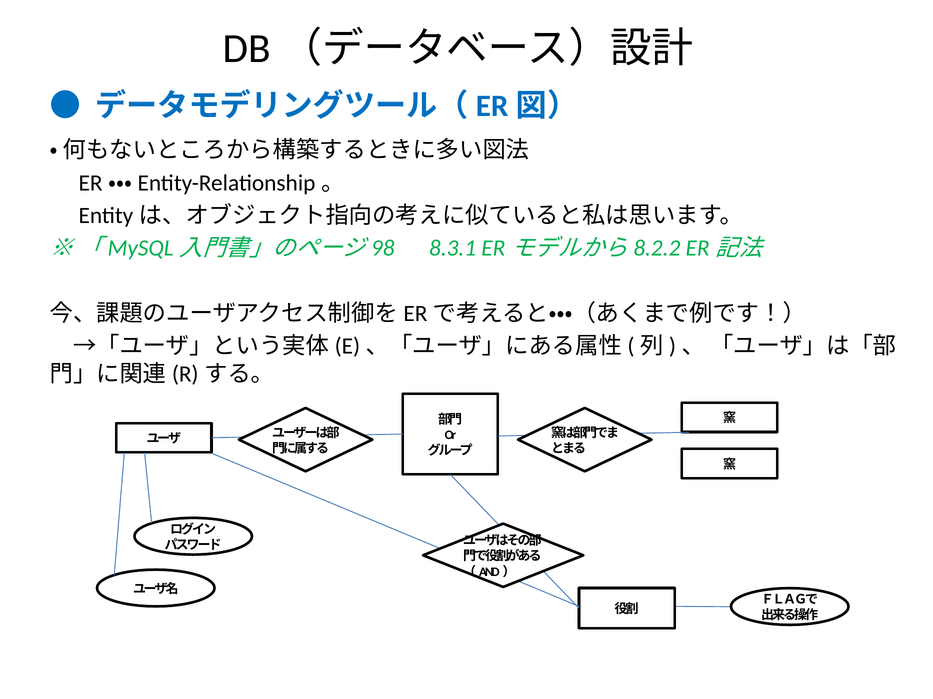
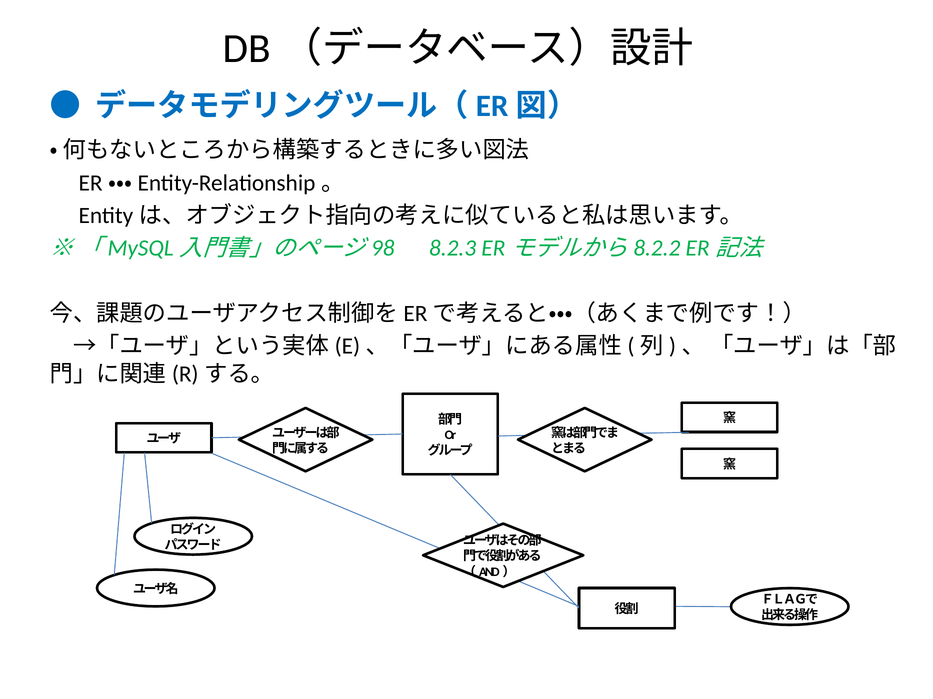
8.3.1: 8.3.1 -> 8.2.3 (453, 248)
